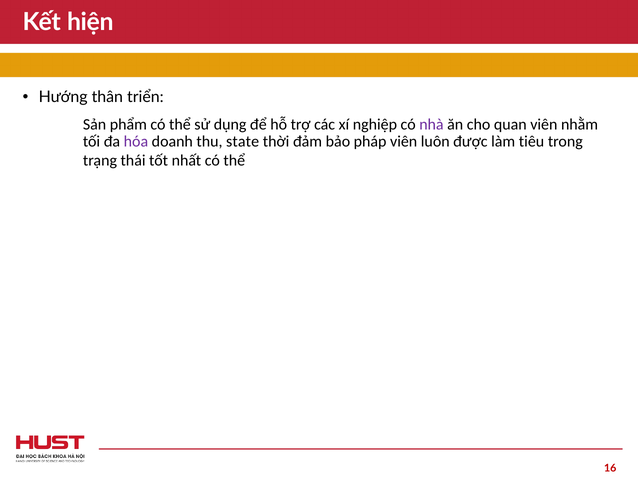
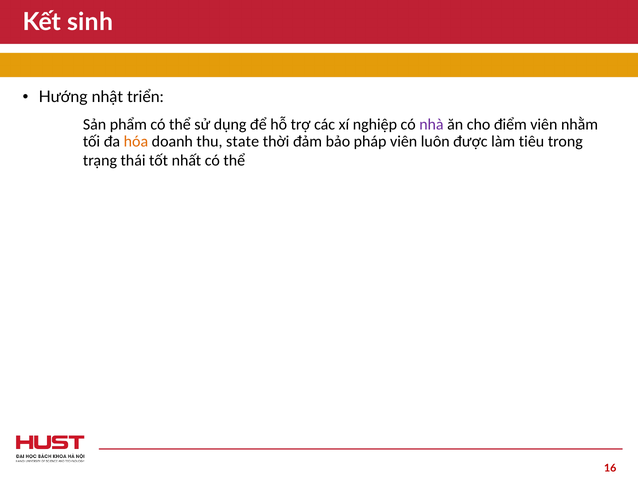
hiện: hiện -> sinh (90, 22)
thân: thân -> nhật (107, 97)
quan: quan -> điểm (510, 125)
hóa colour: purple -> orange (136, 142)
